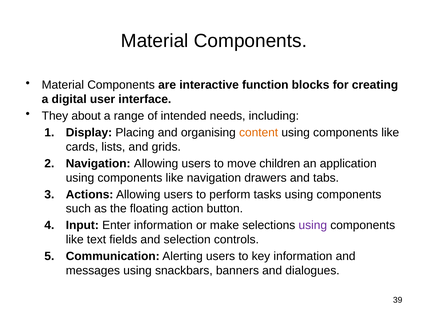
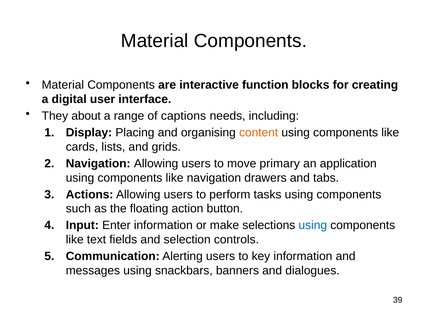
intended: intended -> captions (184, 116)
children: children -> primary (280, 163)
using colour: purple -> blue (313, 225)
